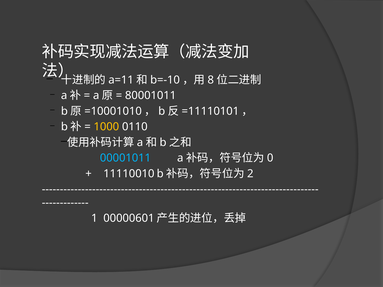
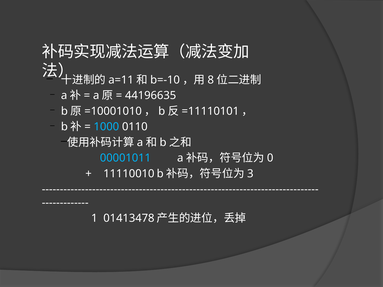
80001011: 80001011 -> 44196635 (151, 96)
1000 colour: yellow -> light blue (106, 127)
2: 2 -> 3 (250, 174)
00000601: 00000601 -> 01413478 (129, 218)
